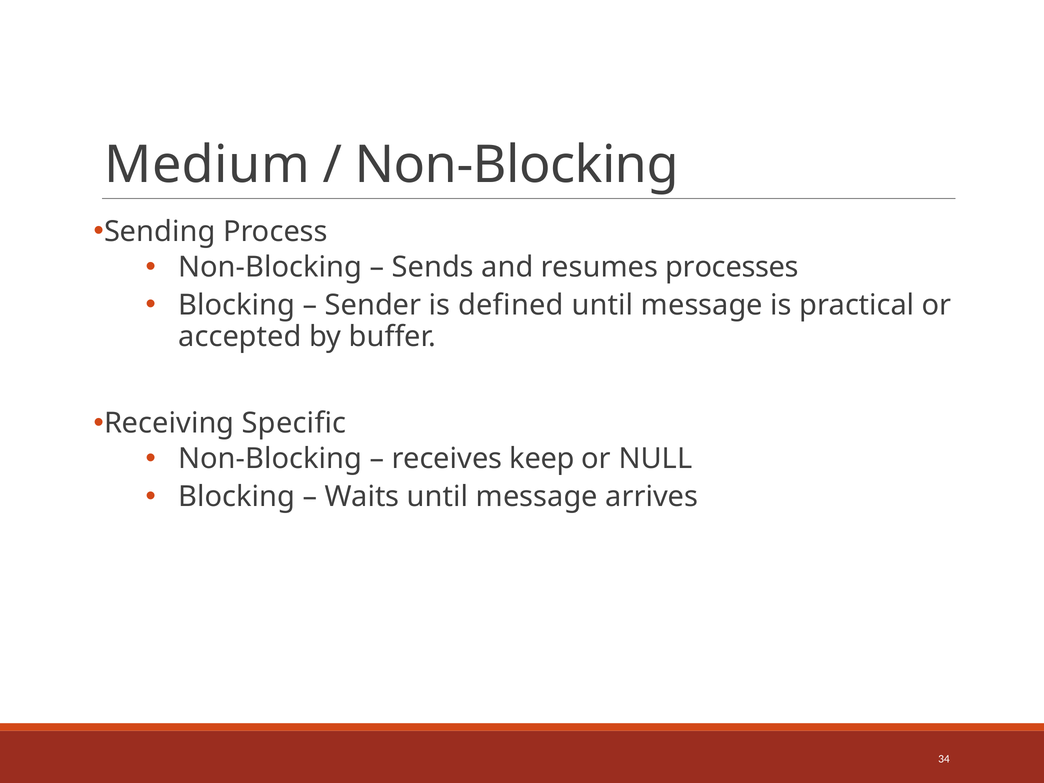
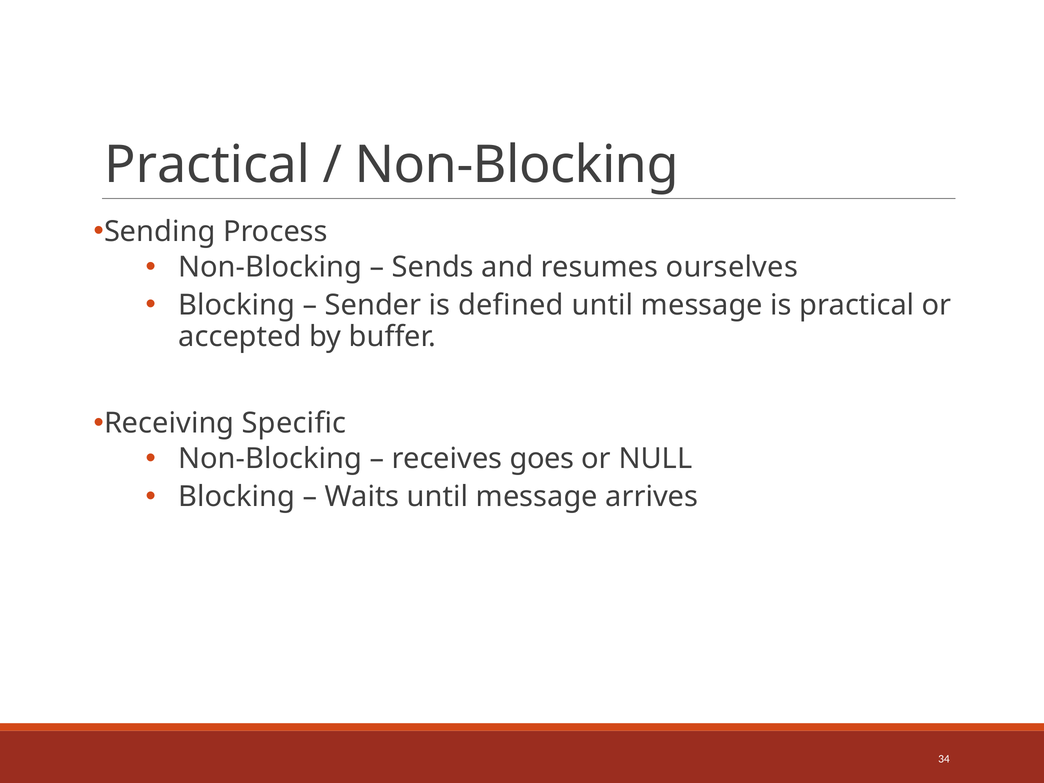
Medium: Medium -> Practical (207, 165)
processes: processes -> ourselves (732, 267)
keep: keep -> goes (542, 459)
